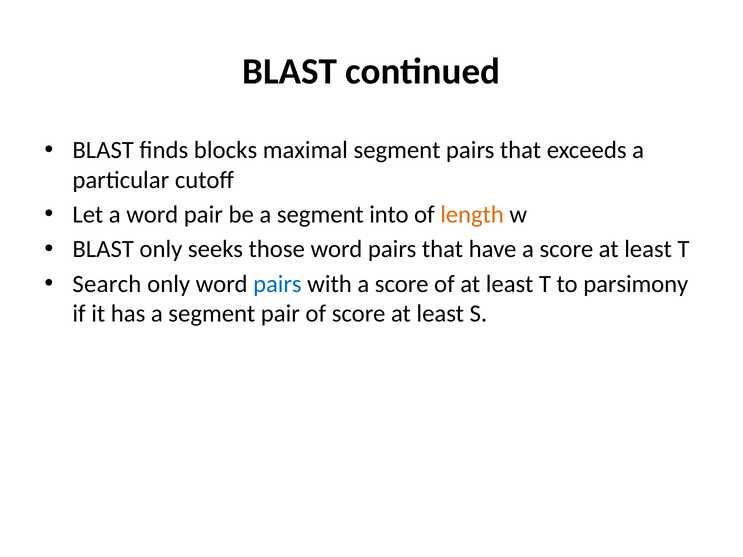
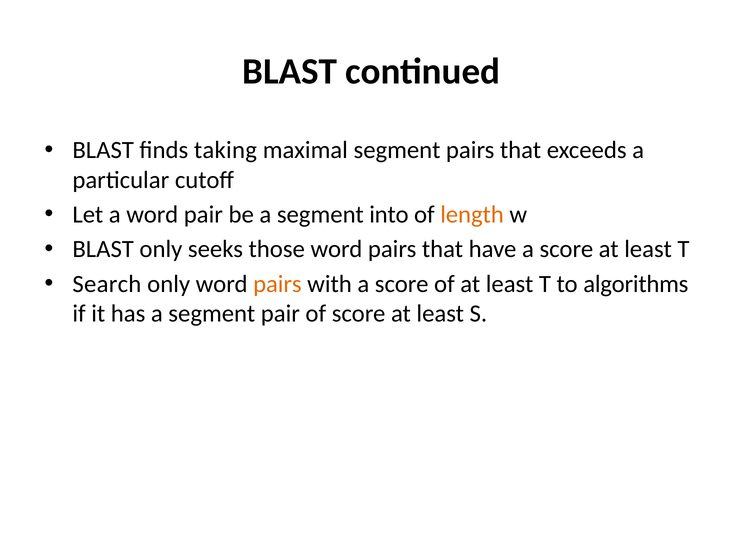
blocks: blocks -> taking (225, 150)
pairs colour: blue -> orange (277, 284)
parsimony: parsimony -> algorithms (636, 284)
